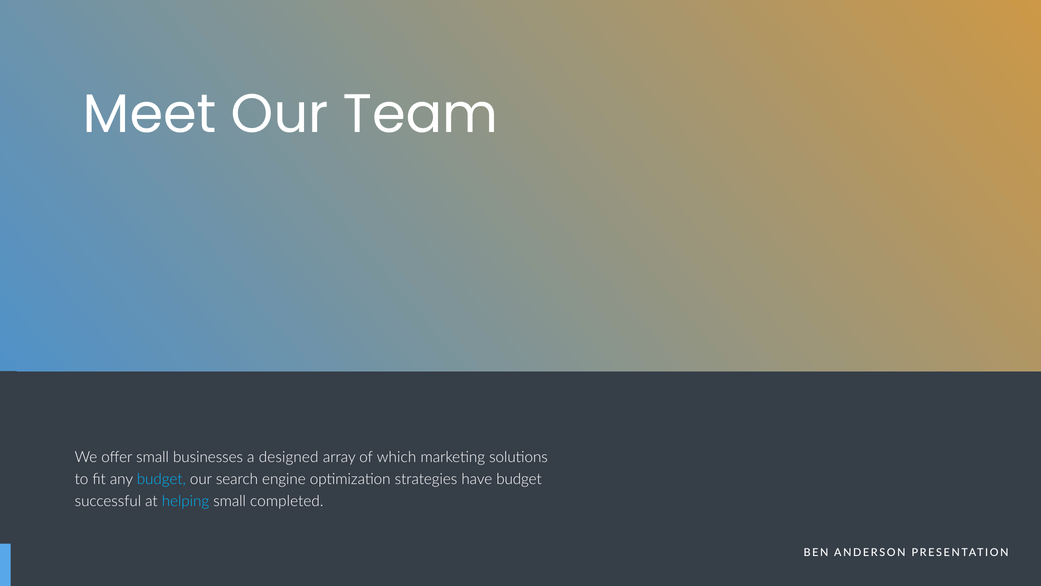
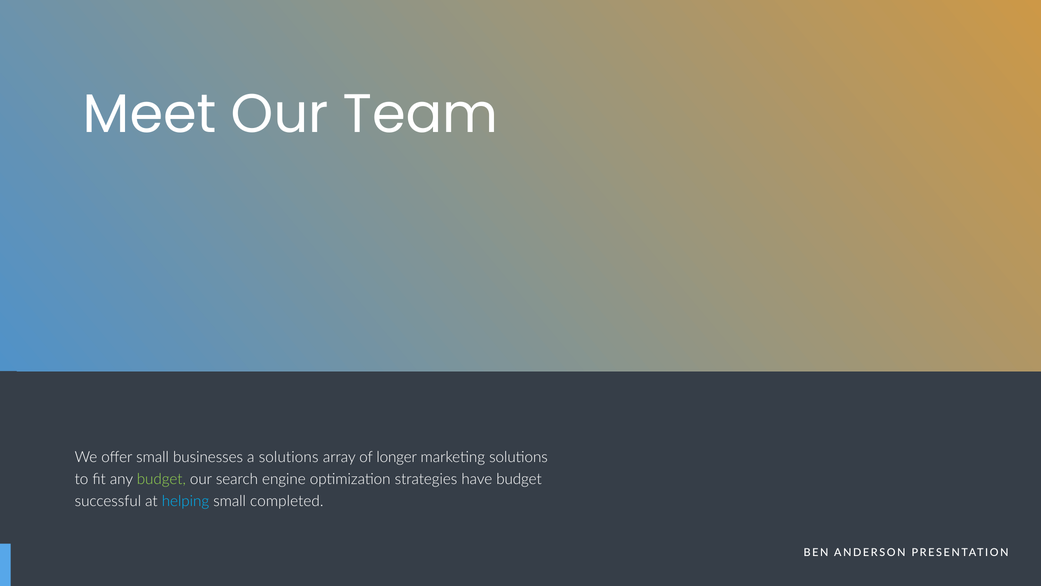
a designed: designed -> solutions (289, 457)
which: which -> longer (397, 457)
budget colour: light blue -> light green (161, 479)
